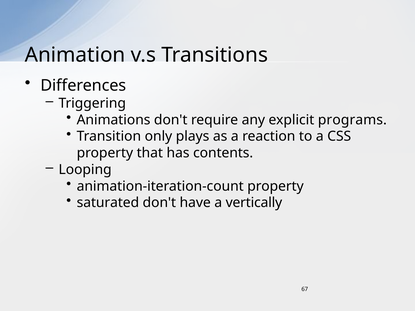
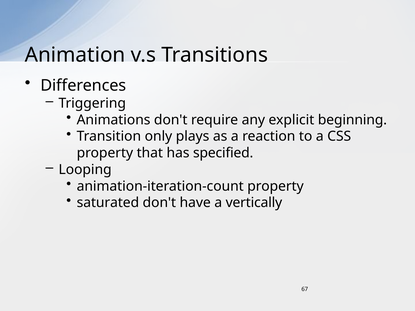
programs: programs -> beginning (352, 120)
contents: contents -> specified (223, 153)
